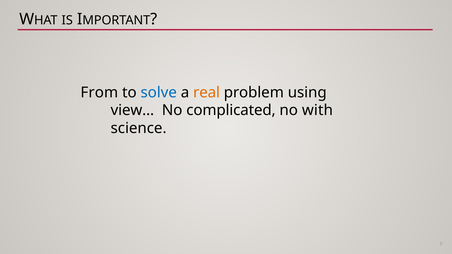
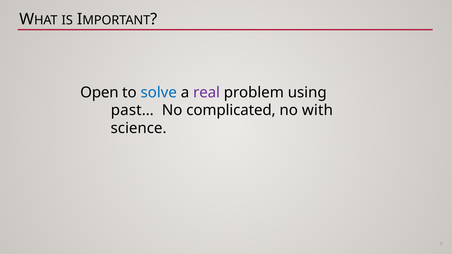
From: From -> Open (99, 92)
real colour: orange -> purple (207, 92)
view…: view… -> past… (132, 110)
